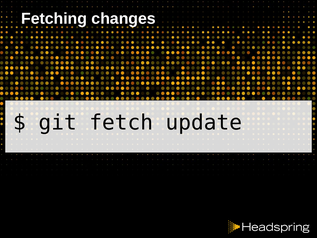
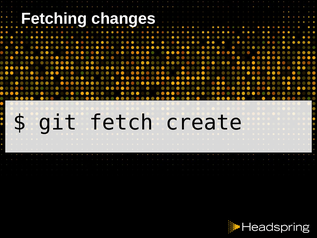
update: update -> create (204, 122)
